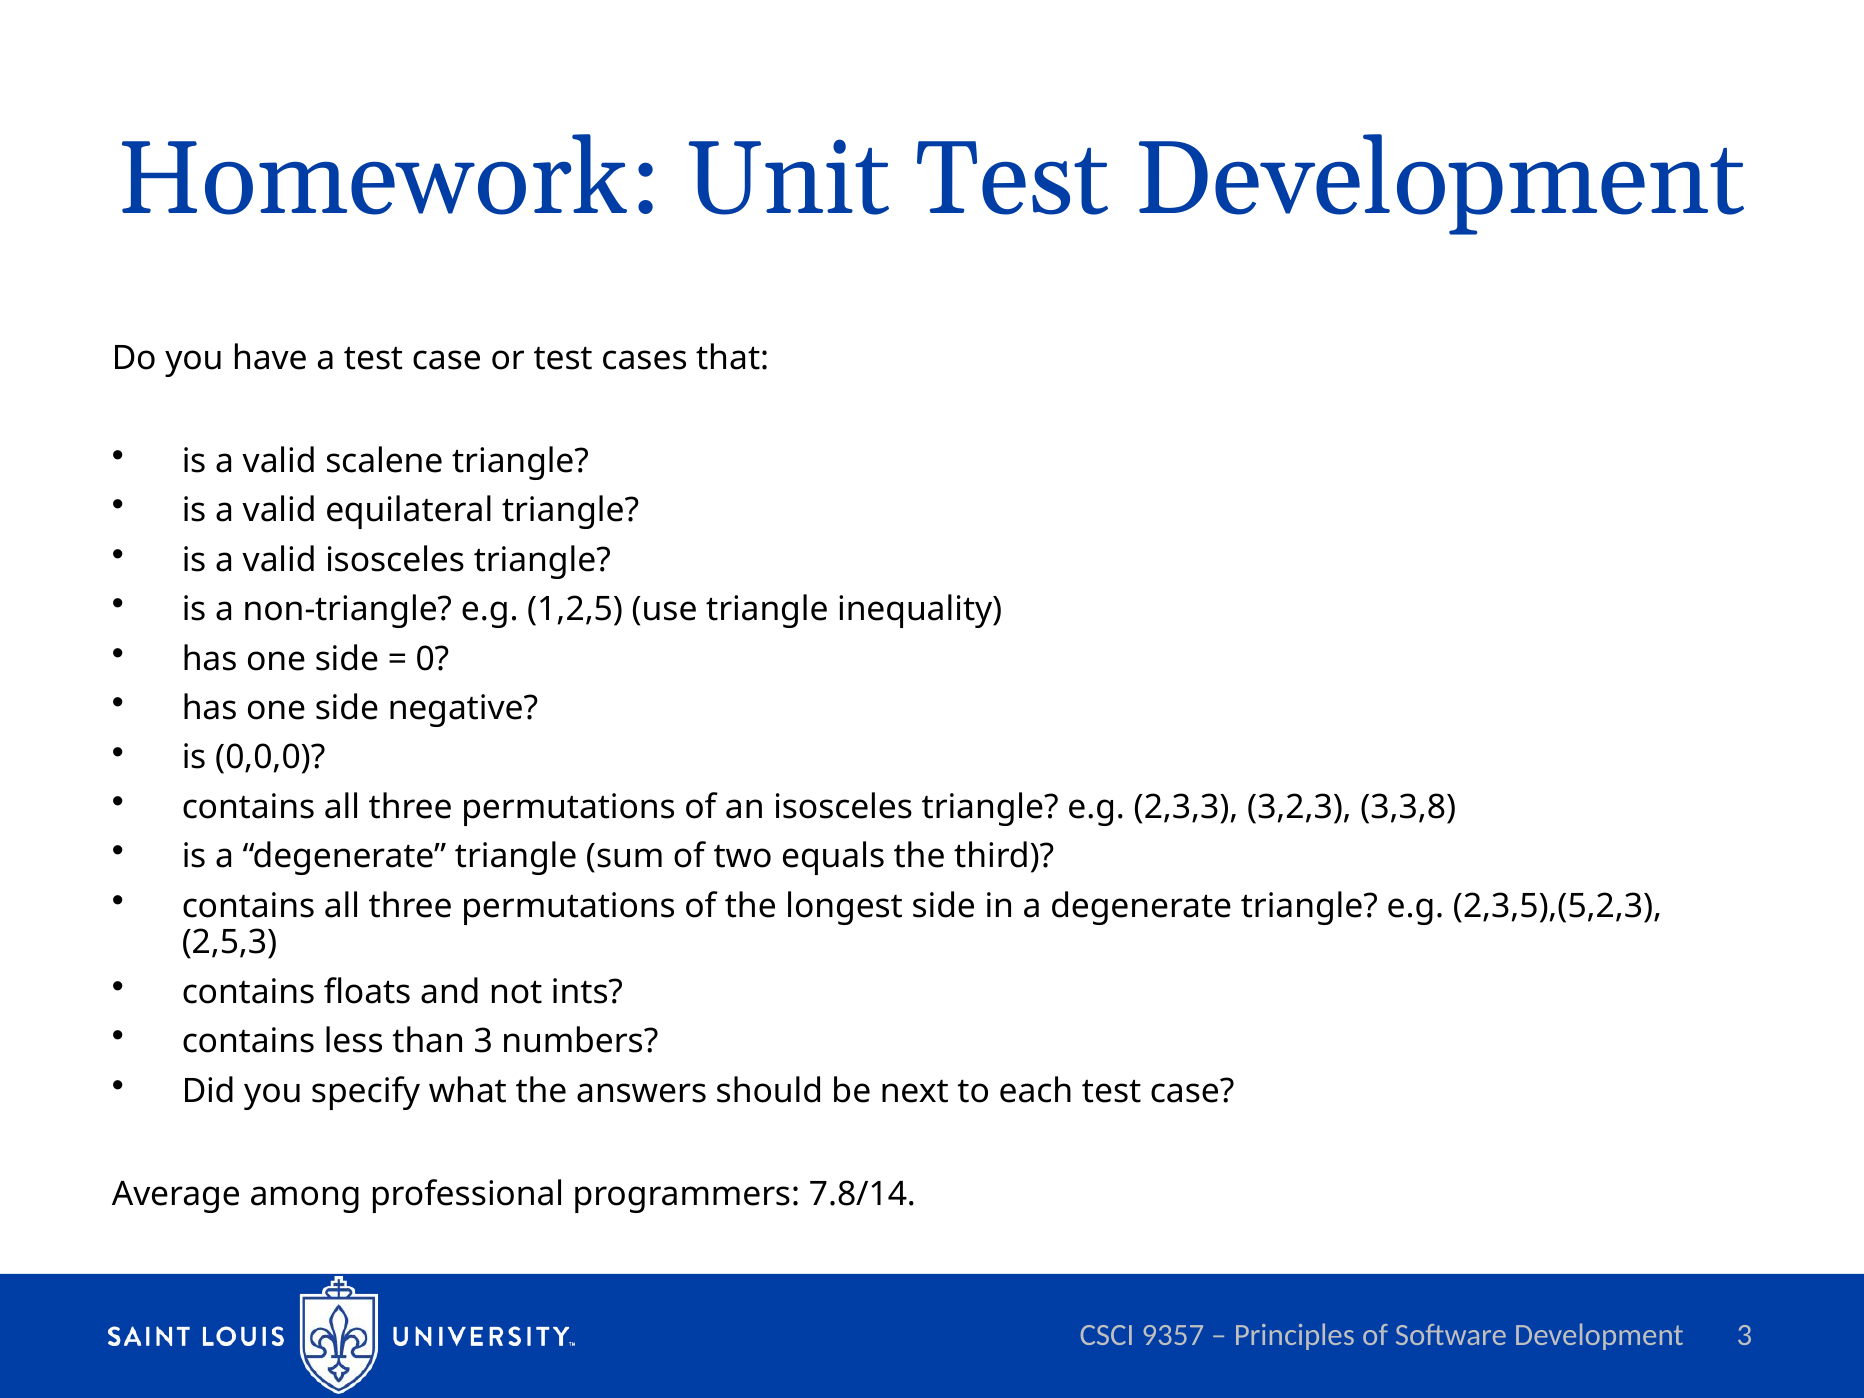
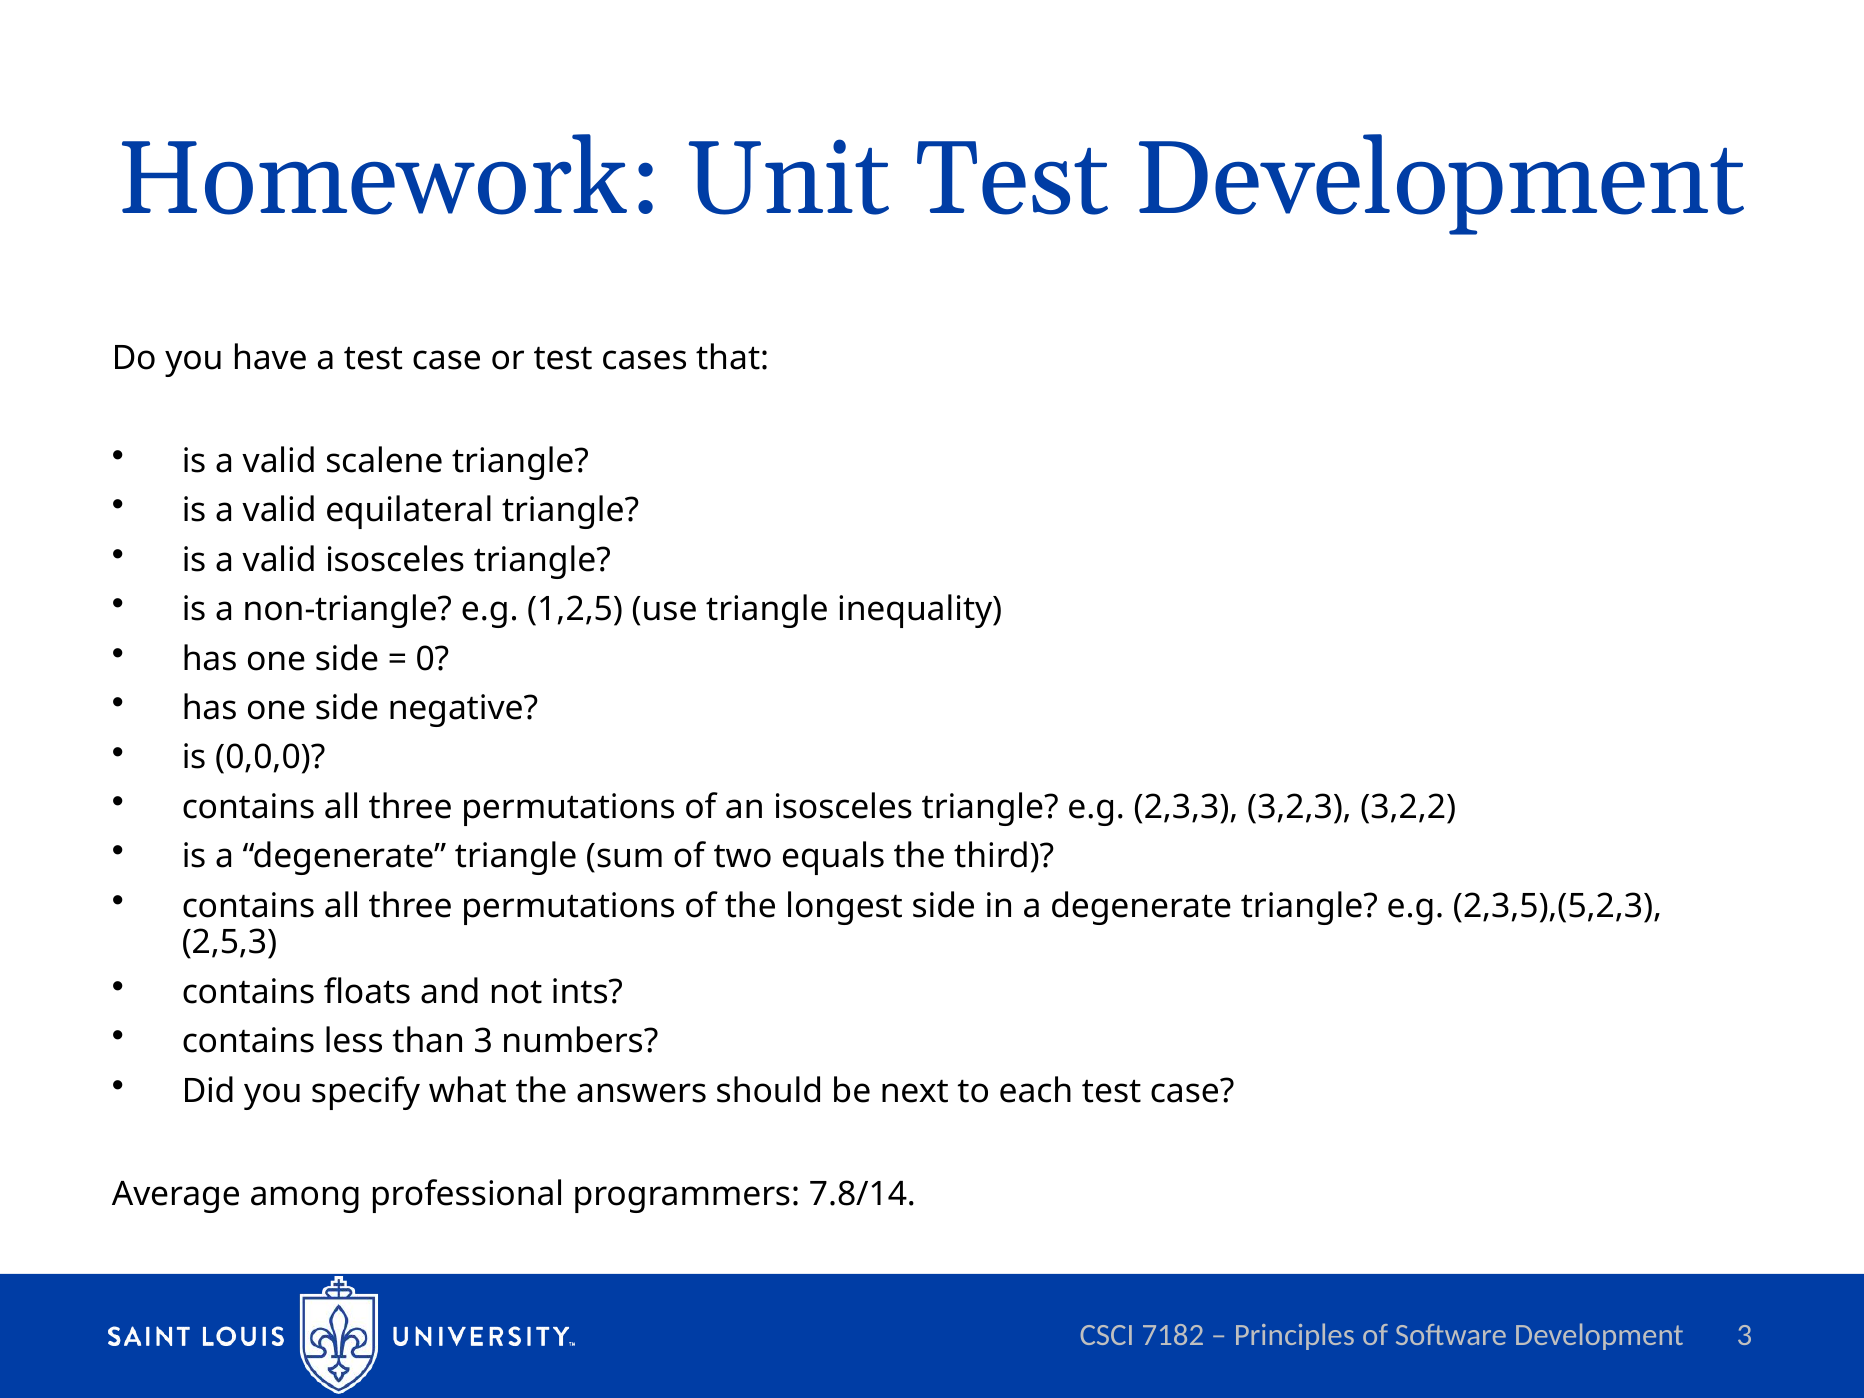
3,3,8: 3,3,8 -> 3,2,2 (1408, 807)
9357: 9357 -> 7182 (1173, 1335)
